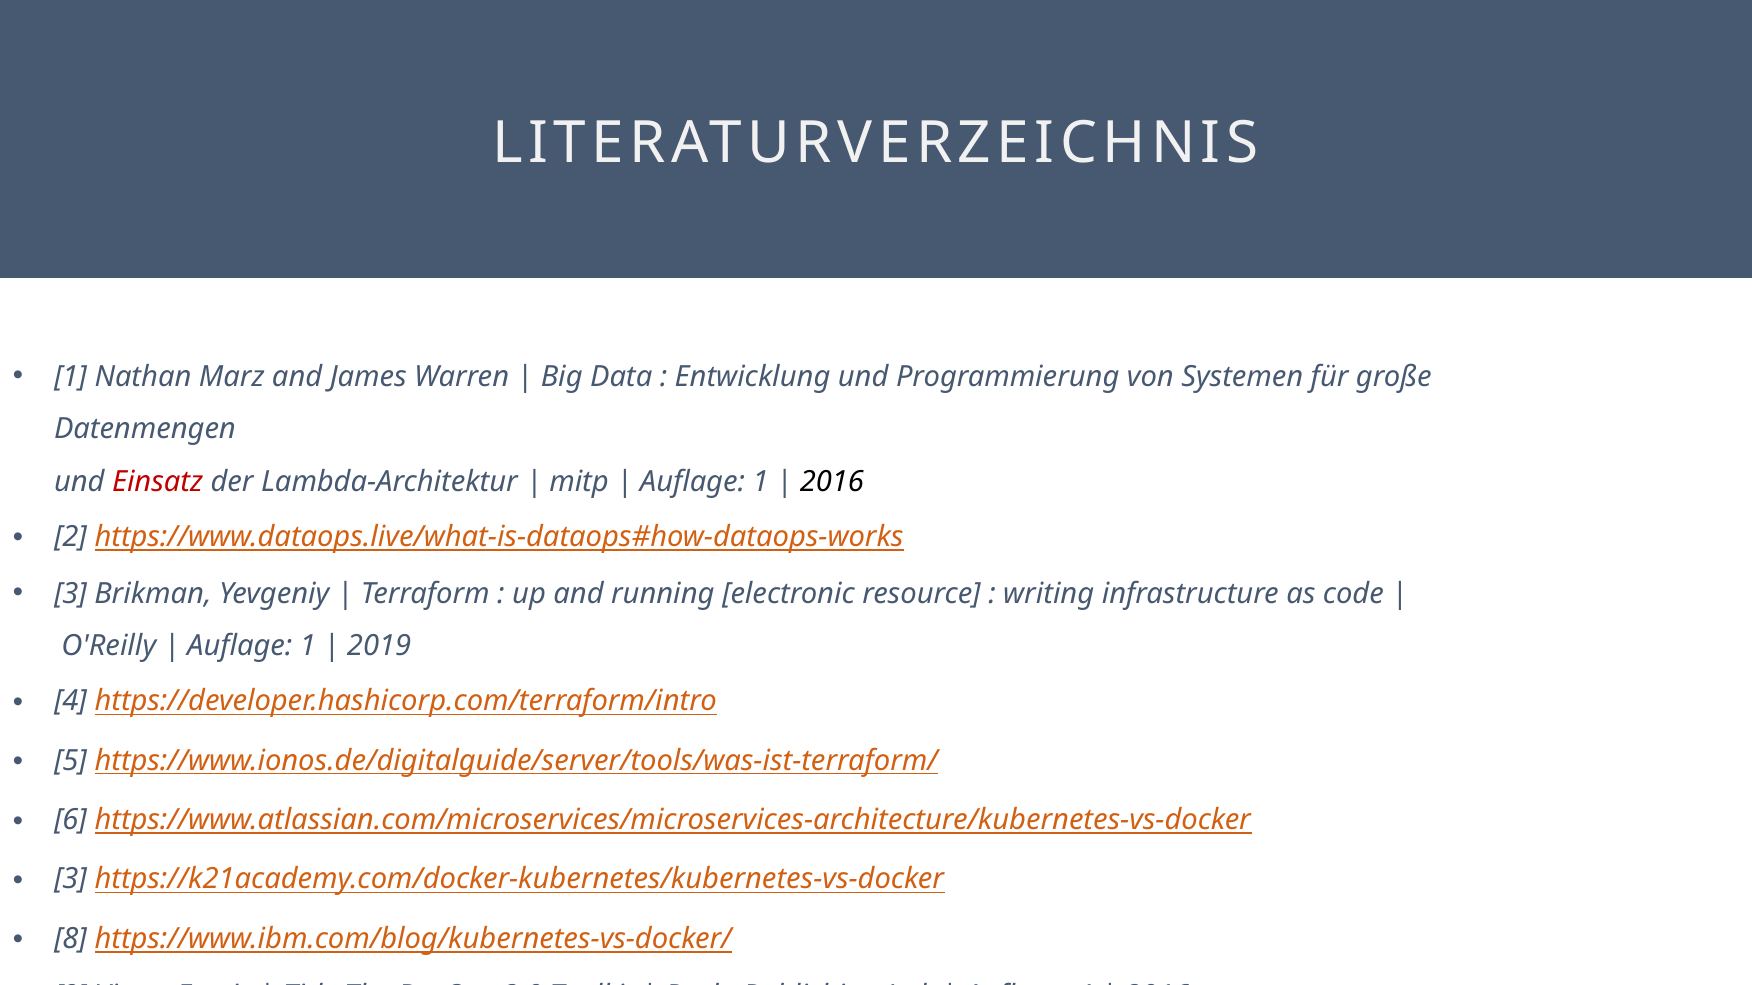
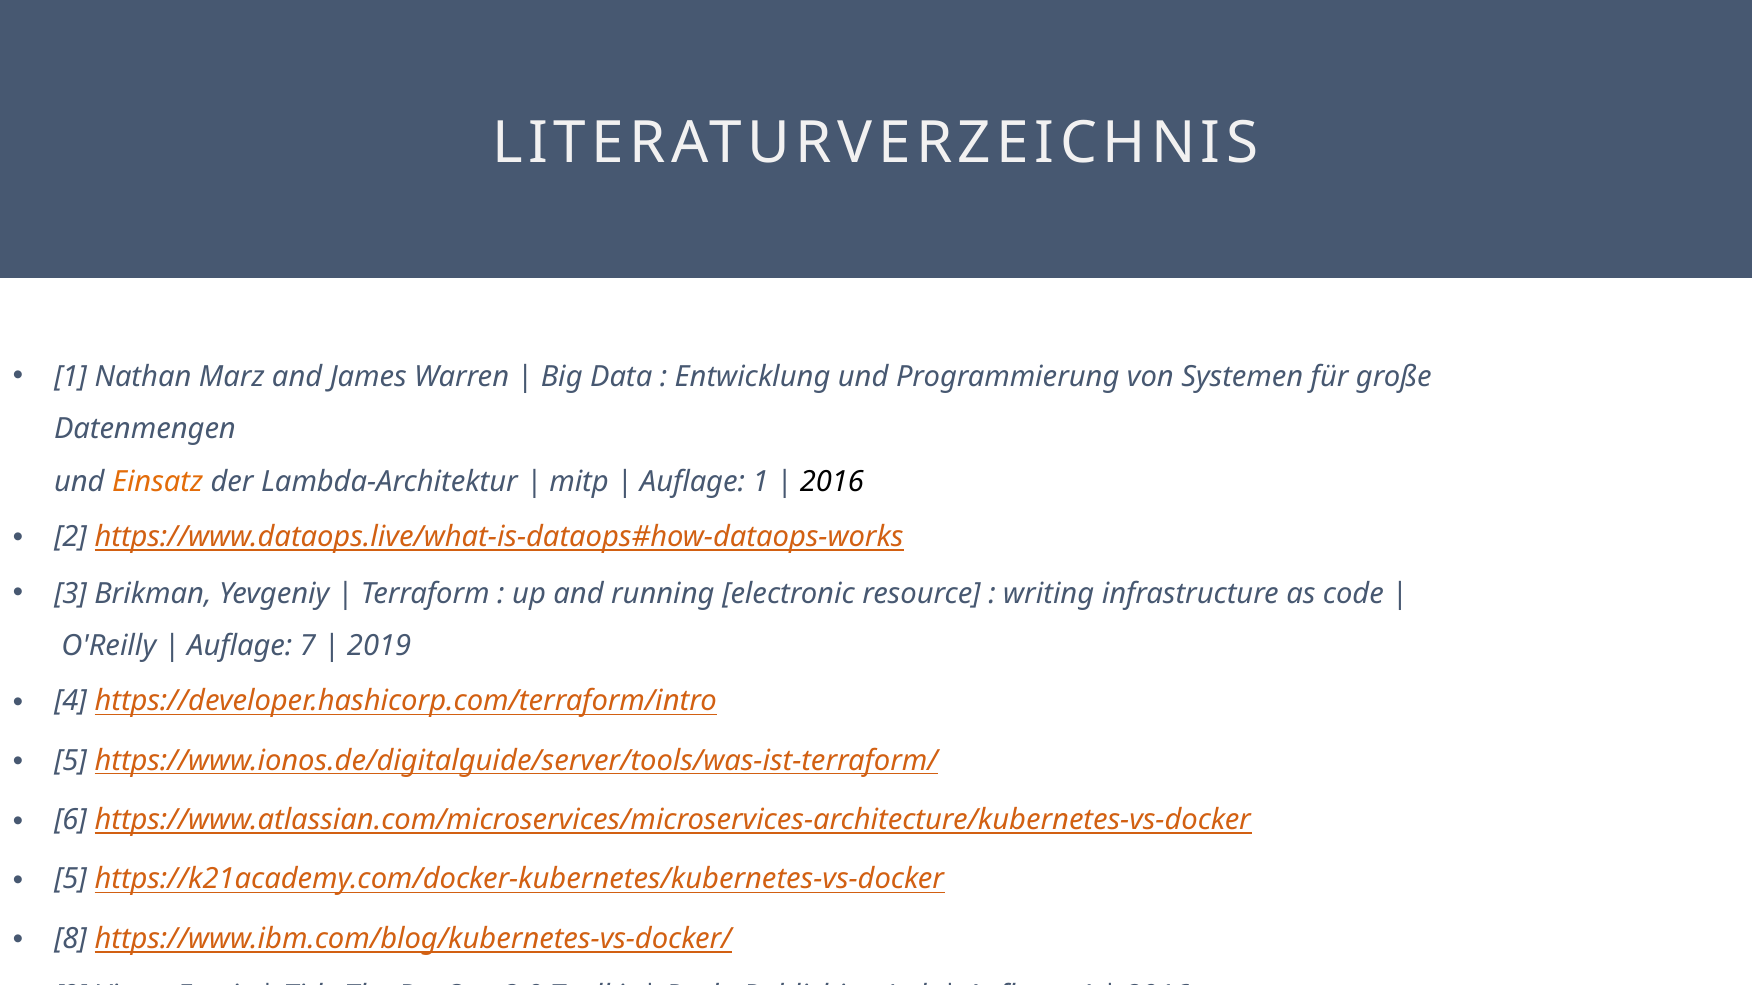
Einsatz colour: red -> orange (158, 482)
1: 1 -> 7 (308, 646)
3: 3 -> 5 (70, 880)
